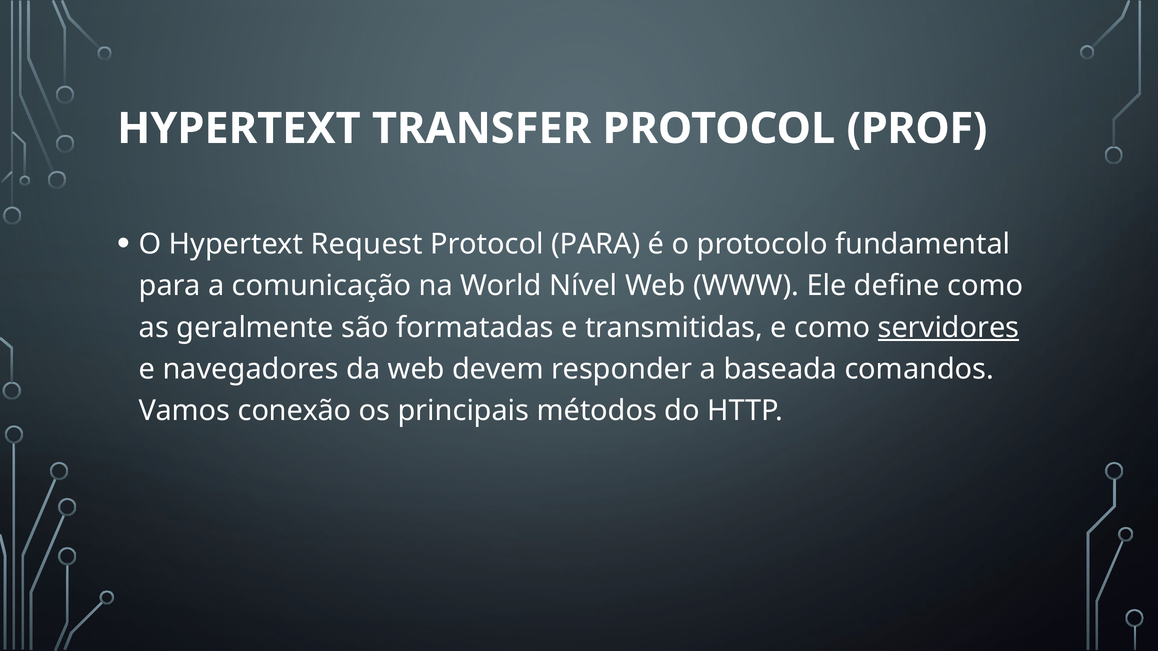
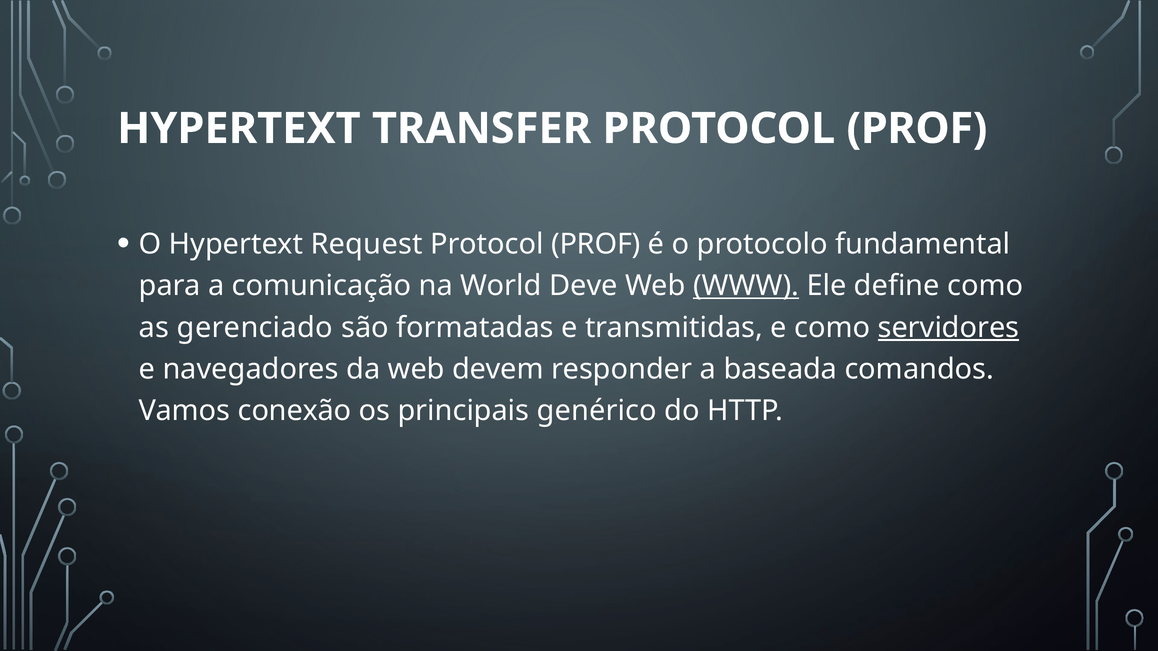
PARA: PARA -> PROF (596, 244)
Nível: Nível -> Deve (583, 286)
WWW underline: none -> present (746, 286)
geralmente: geralmente -> gerenciado (255, 328)
métodos: métodos -> genérico (597, 411)
